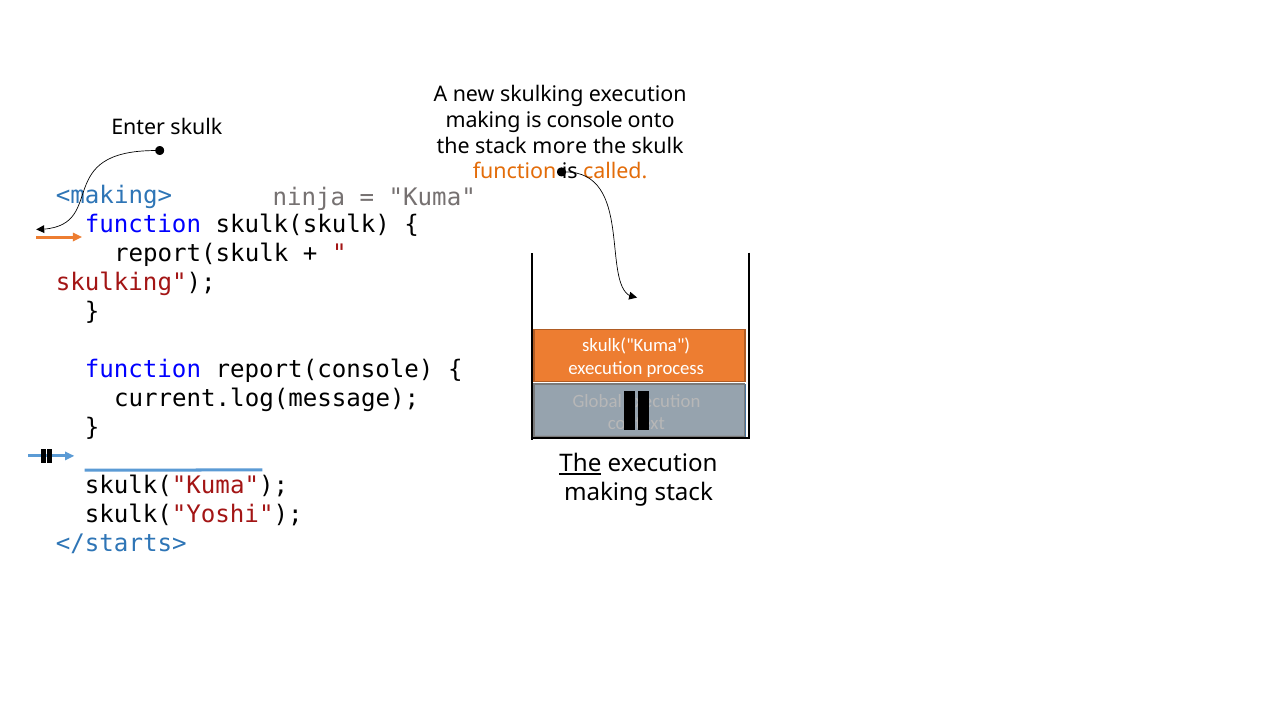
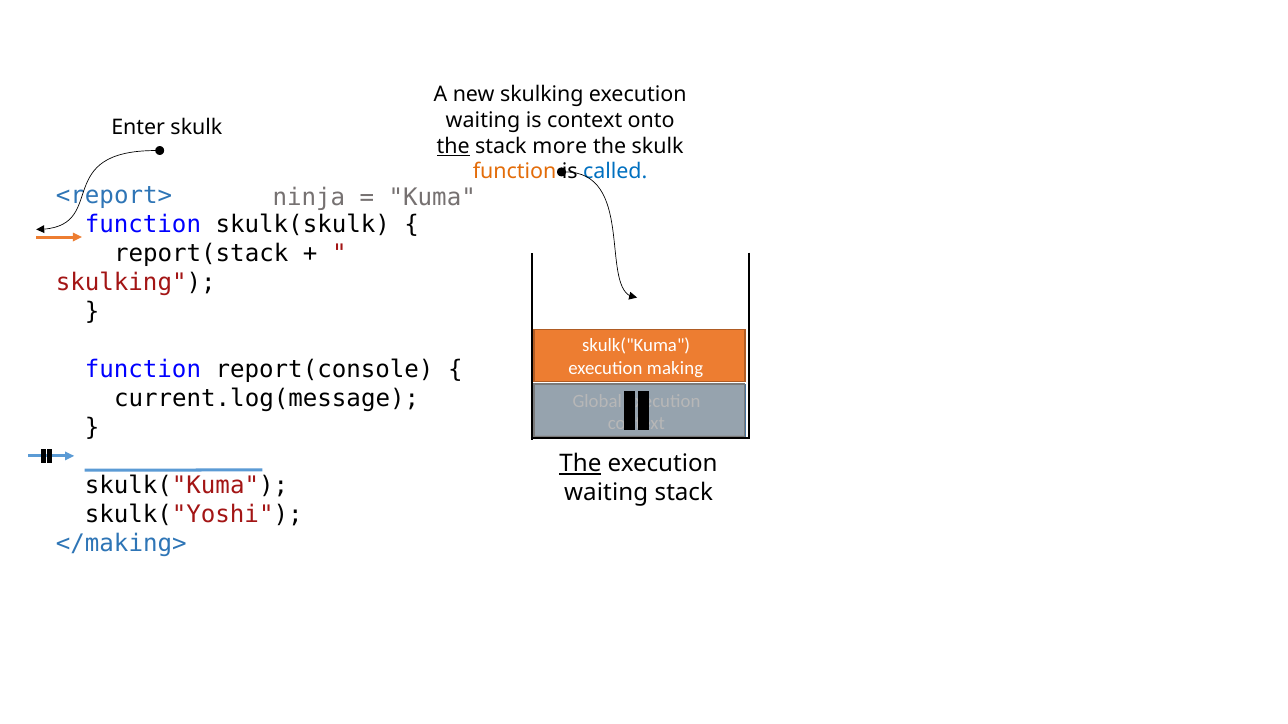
making: making -> waiting (483, 120)
is console: console -> context (585, 120)
the underline: none -> present (453, 146)
called colour: orange -> blue (615, 172)
<making>: <making> -> <report> (114, 196)
report(skulk: report(skulk -> report(stack (201, 254)
process: process -> making (675, 368)
making: making -> waiting (606, 493)
</starts>: </starts> -> </making> (121, 544)
